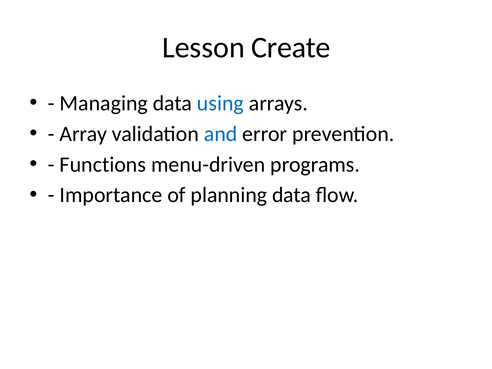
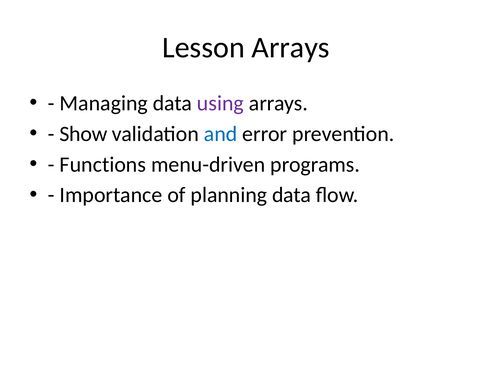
Lesson Create: Create -> Arrays (291, 48)
using colour: blue -> purple (220, 103)
Array: Array -> Show (83, 134)
